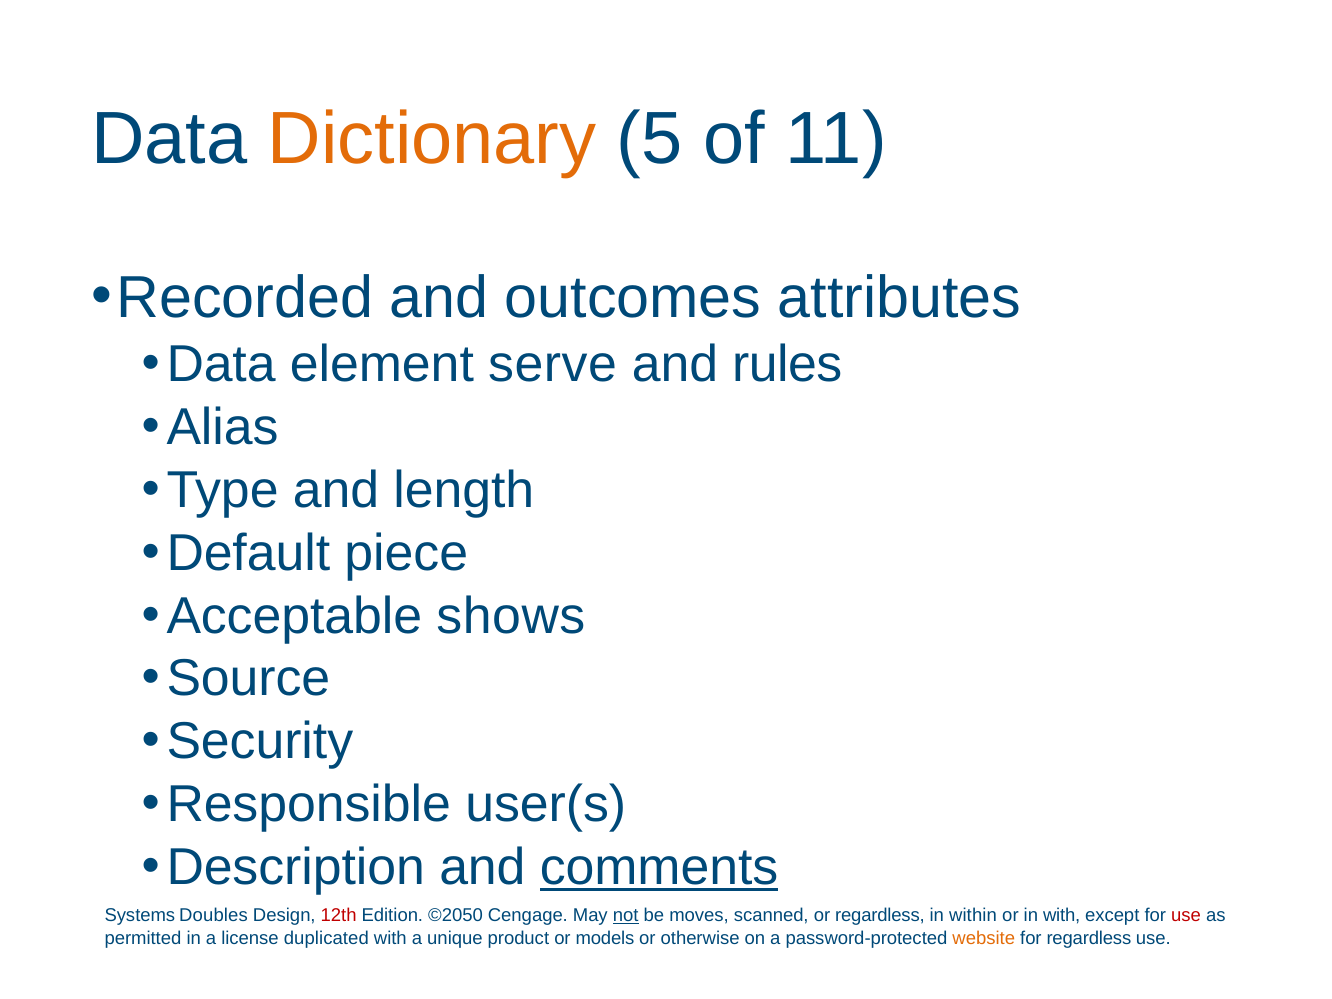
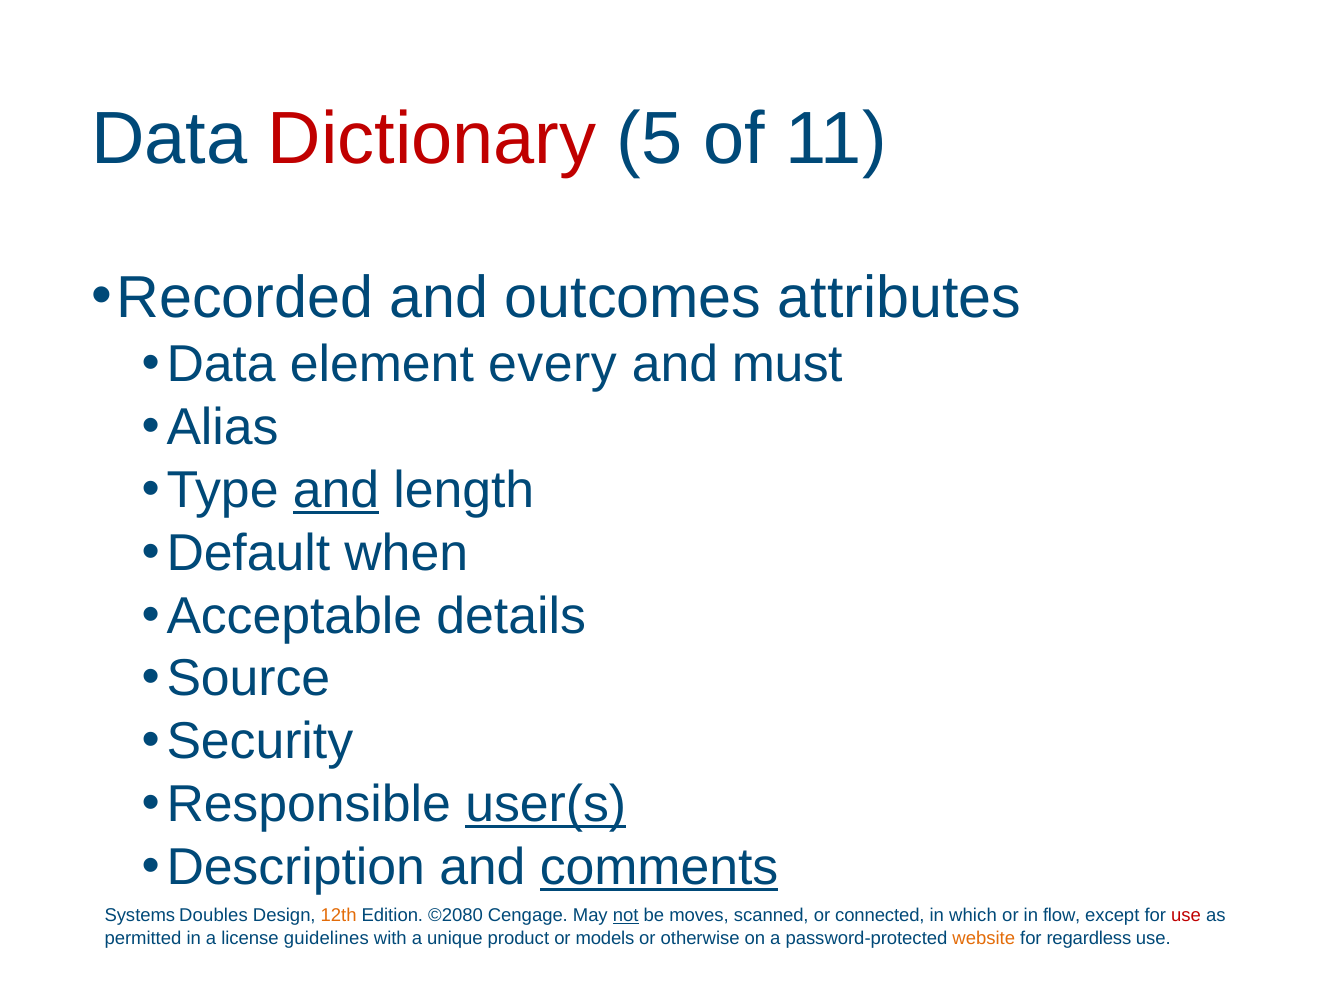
Dictionary colour: orange -> red (432, 139)
serve: serve -> every (553, 365)
rules: rules -> must (787, 365)
and underline: none -> present (336, 490)
piece: piece -> when (406, 553)
shows: shows -> details (511, 616)
user(s underline: none -> present (546, 805)
12th colour: red -> orange (339, 916)
©2050: ©2050 -> ©2080 (456, 916)
or regardless: regardless -> connected (880, 916)
within: within -> which (973, 916)
in with: with -> flow (1062, 916)
duplicated: duplicated -> guidelines (326, 938)
